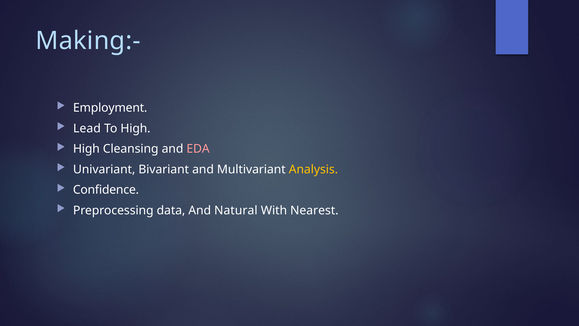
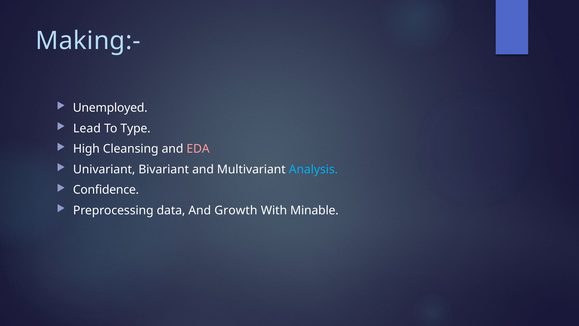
Employment: Employment -> Unemployed (110, 108)
To High: High -> Type (135, 128)
Analysis colour: yellow -> light blue (313, 169)
Natural: Natural -> Growth (236, 210)
Nearest: Nearest -> Minable (314, 210)
